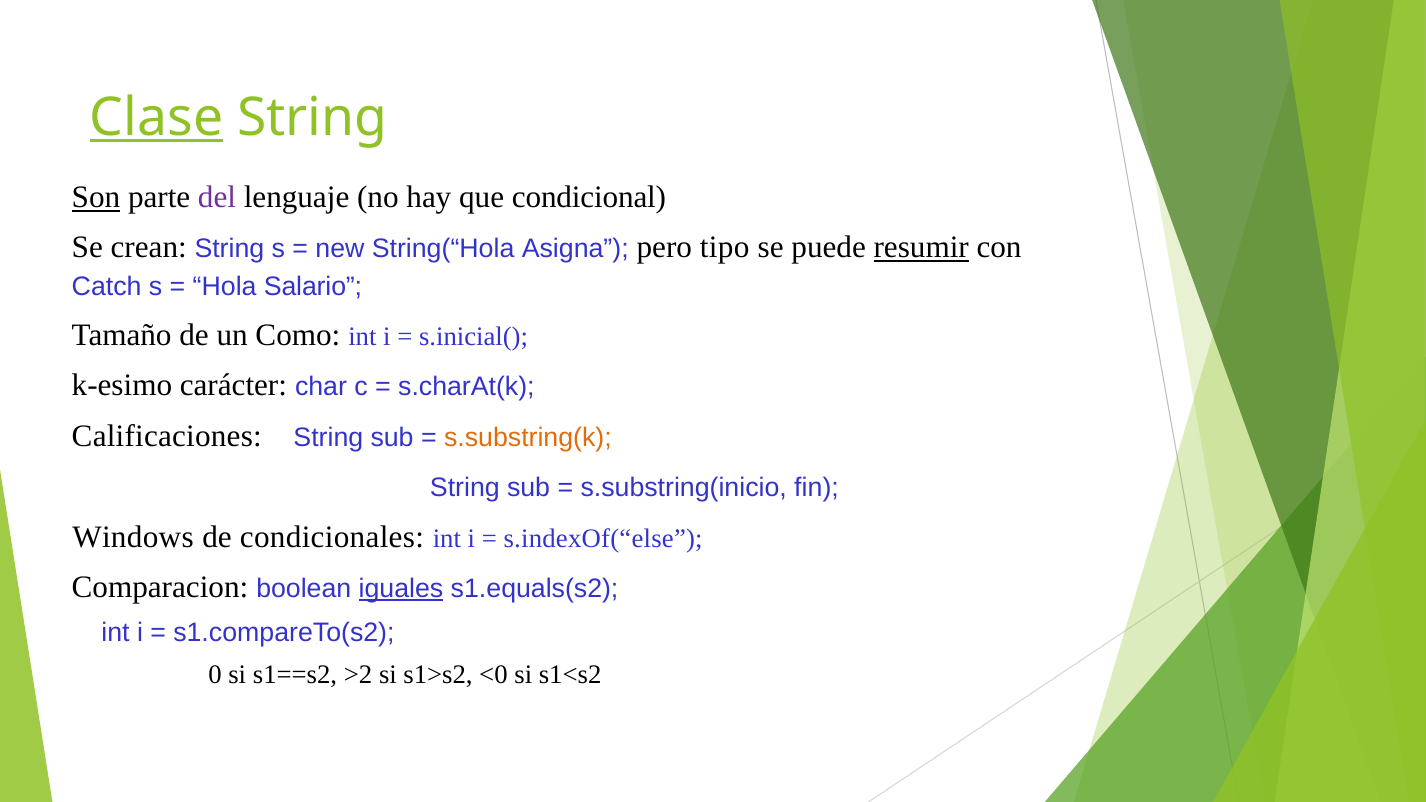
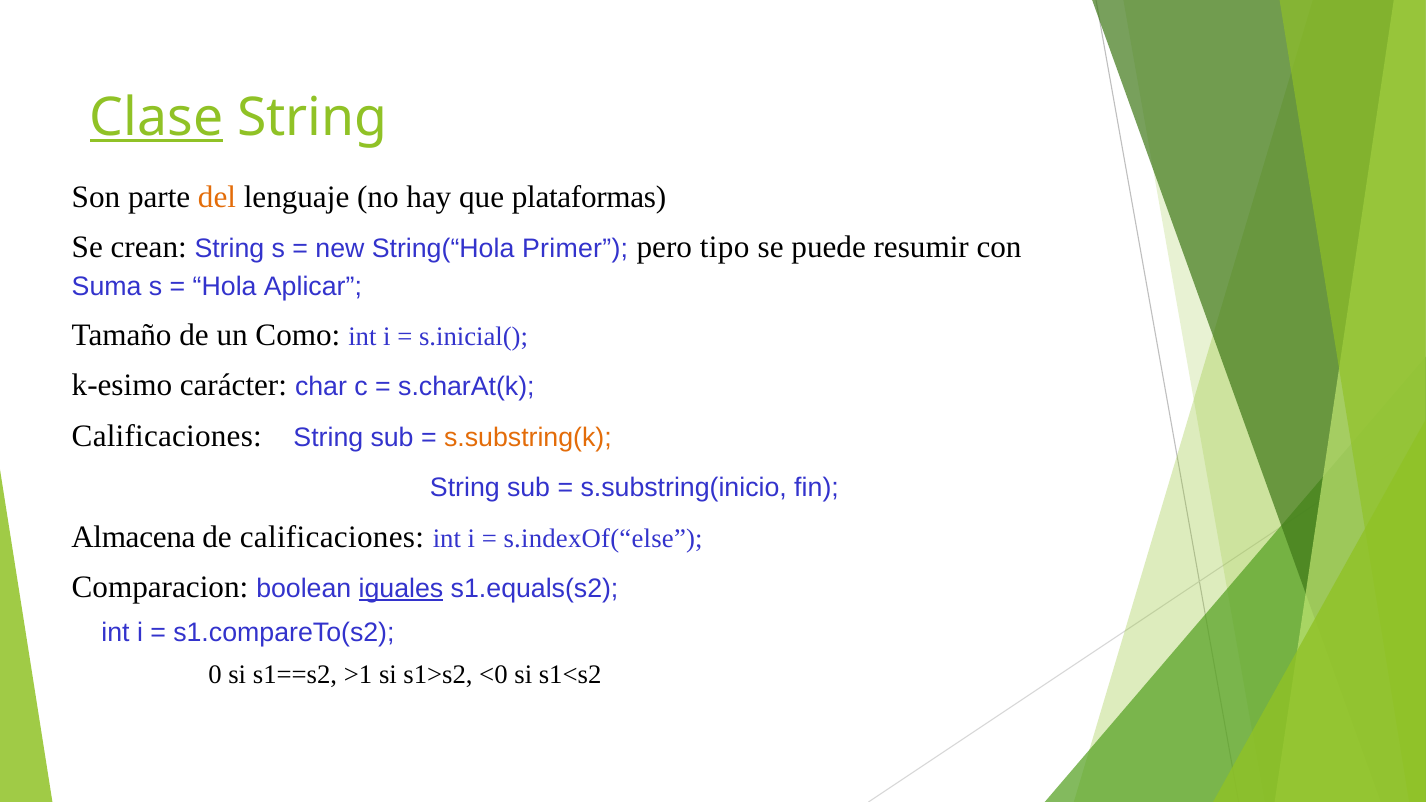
Son underline: present -> none (96, 197)
del colour: purple -> orange (217, 197)
condicional: condicional -> plataformas (589, 197)
Asigna: Asigna -> Primer (575, 249)
resumir underline: present -> none (921, 248)
Catch: Catch -> Suma (107, 287)
Salario: Salario -> Aplicar (313, 287)
Windows: Windows -> Almacena (133, 537)
de condicionales: condicionales -> calificaciones (332, 537)
>2: >2 -> >1 (358, 675)
